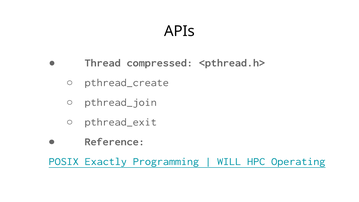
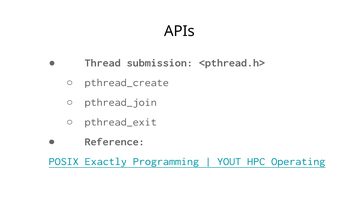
compressed: compressed -> submission (160, 63)
WILL: WILL -> YOUT (229, 161)
